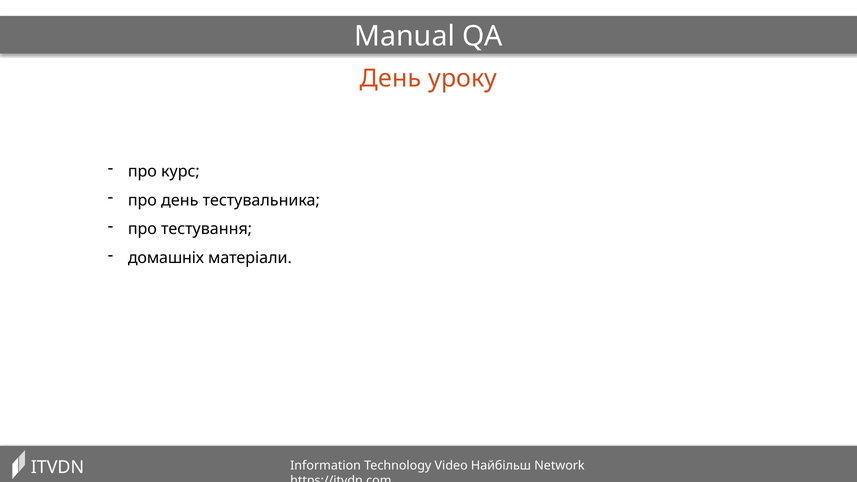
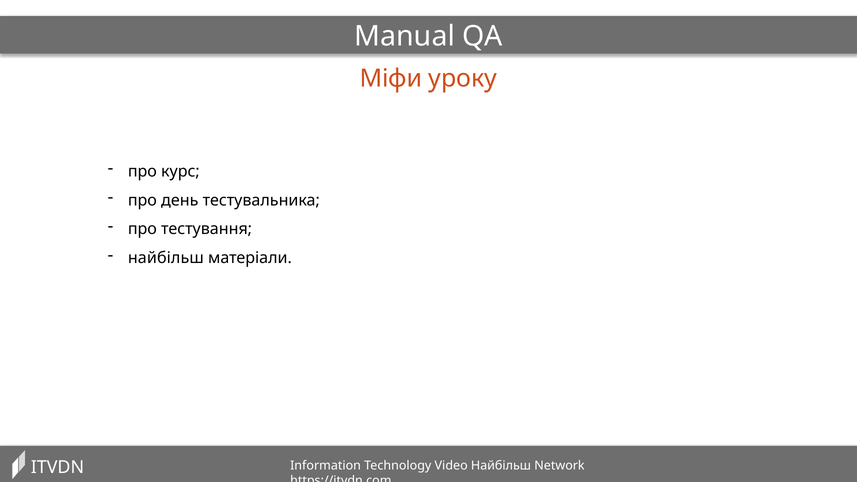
День: День -> Міфи (391, 78)
домашніх: домашніх -> найбільш (166, 258)
